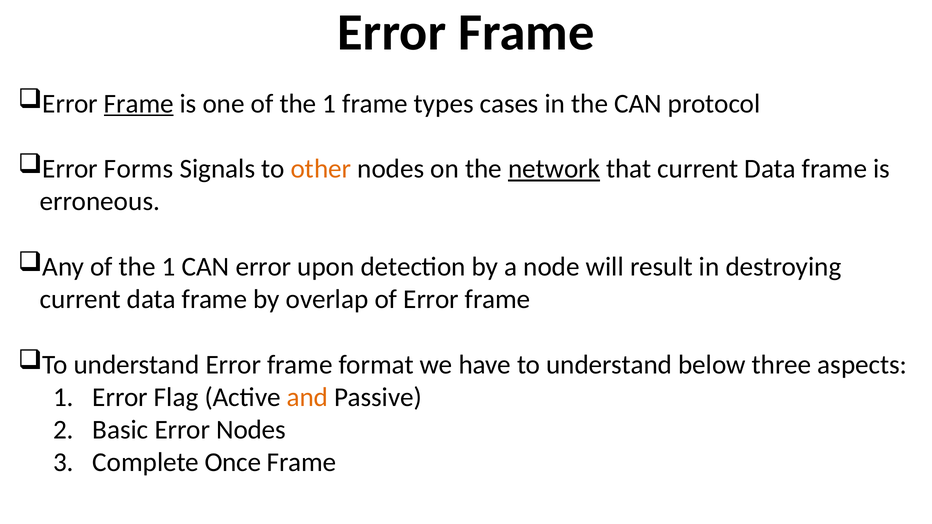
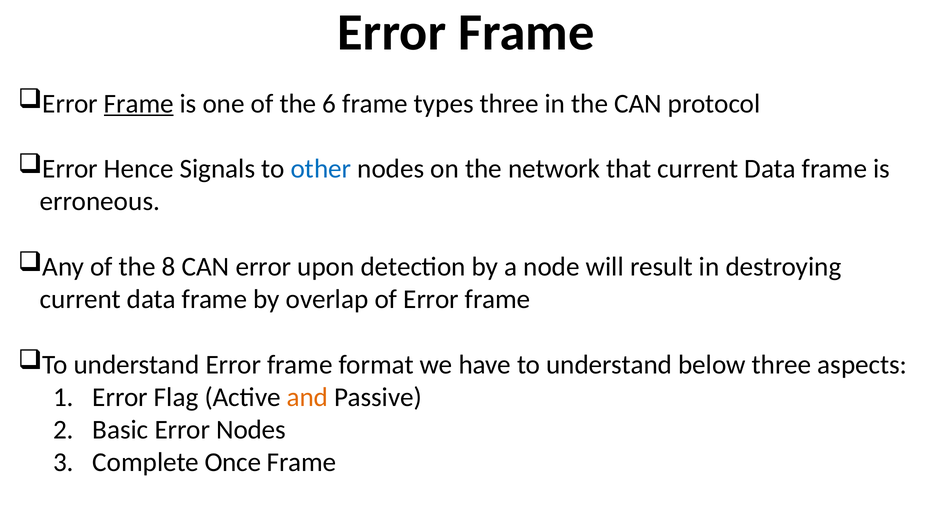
one of the 1: 1 -> 6 (329, 104)
types cases: cases -> three (509, 104)
Forms: Forms -> Hence (139, 169)
other colour: orange -> blue (321, 169)
network underline: present -> none (554, 169)
Any of the 1: 1 -> 8 (169, 267)
